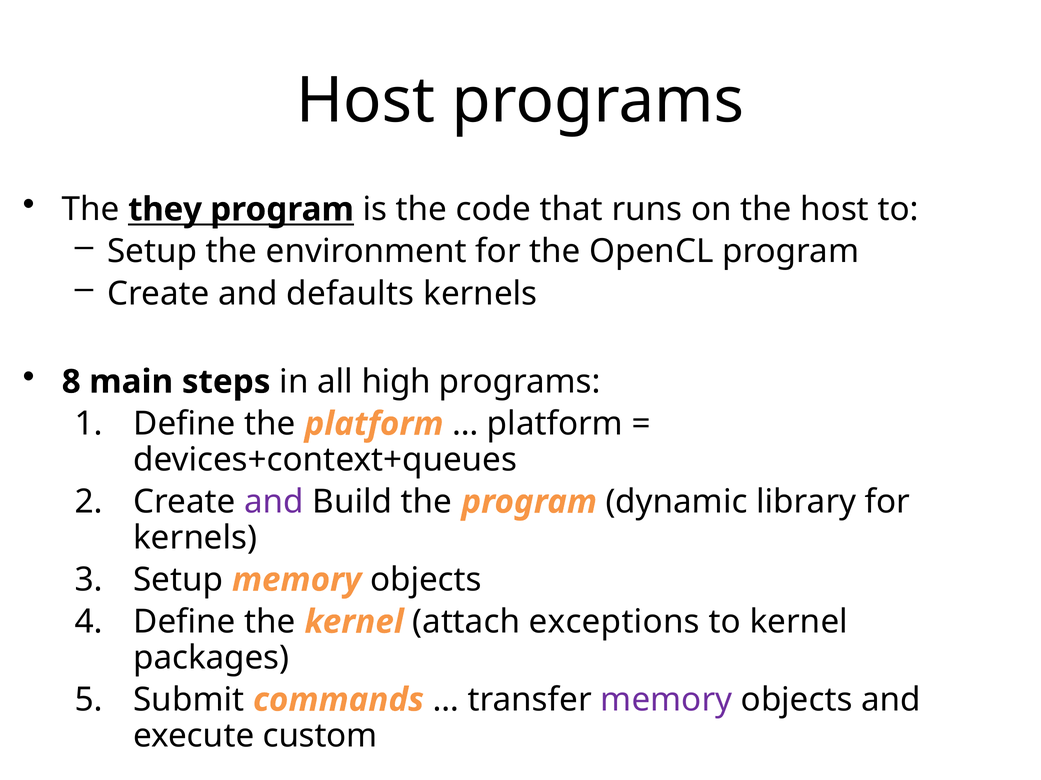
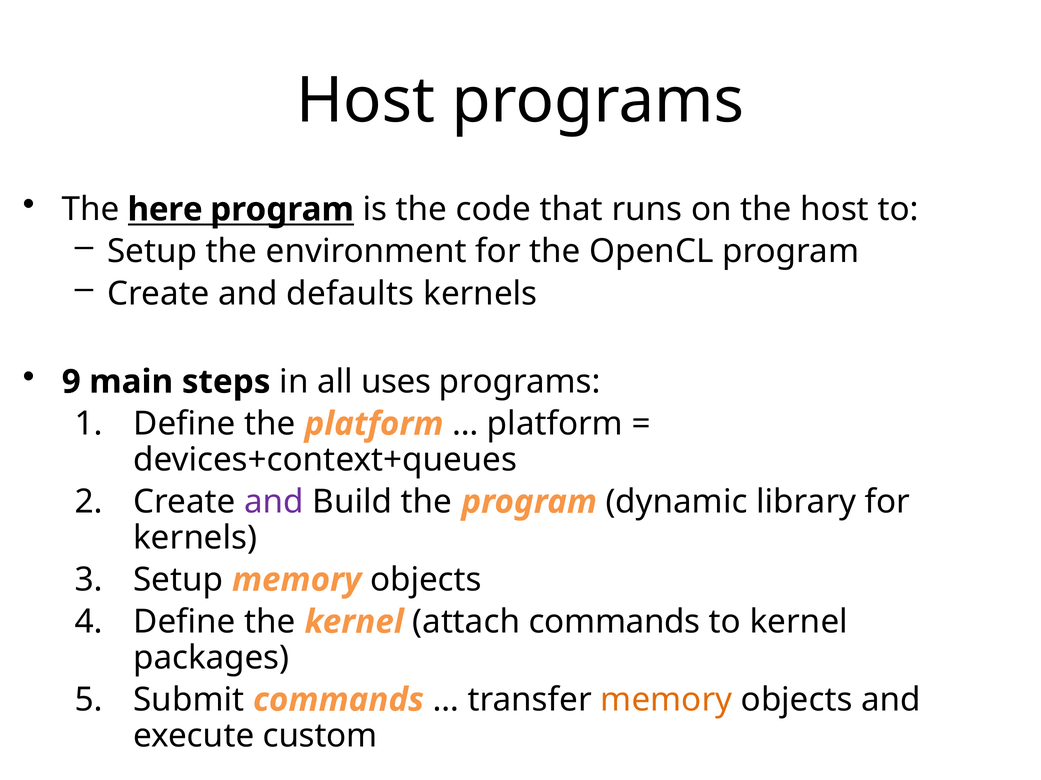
they: they -> here (165, 210)
8: 8 -> 9 (71, 382)
high: high -> uses (396, 382)
attach exceptions: exceptions -> commands (615, 622)
memory colour: purple -> orange (666, 701)
